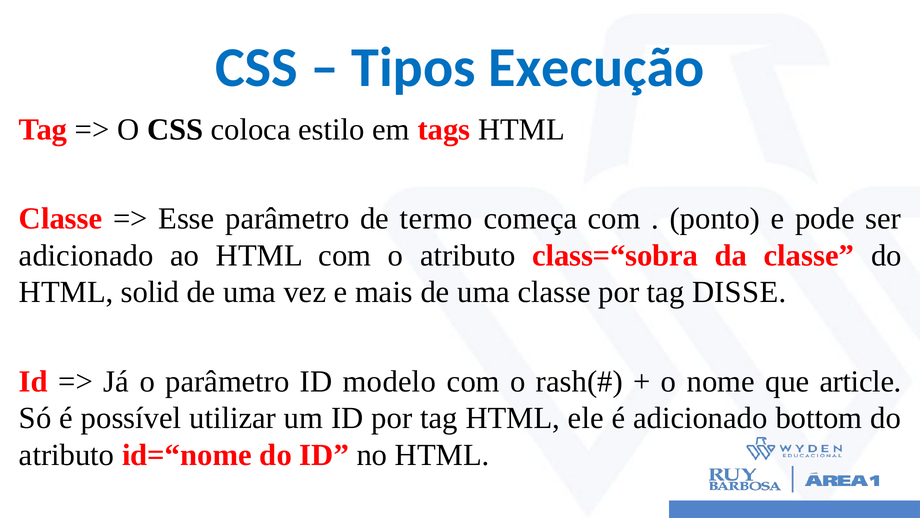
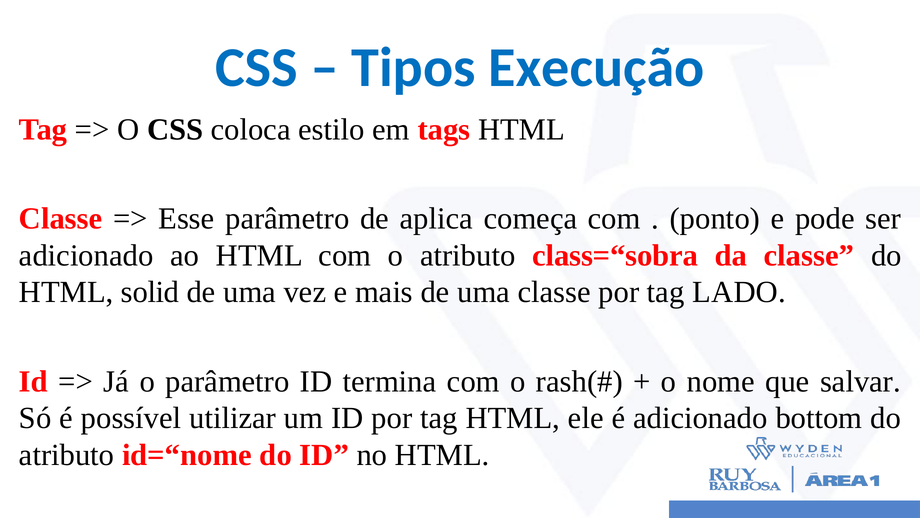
termo: termo -> aplica (436, 218)
DISSE: DISSE -> LADO (739, 292)
modelo: modelo -> termina (390, 381)
article: article -> salvar (860, 381)
